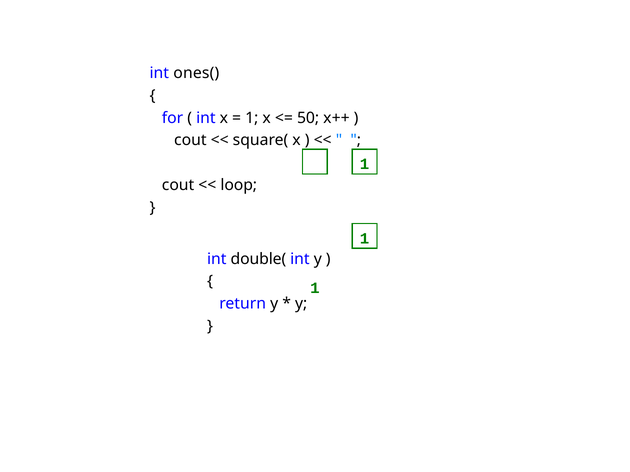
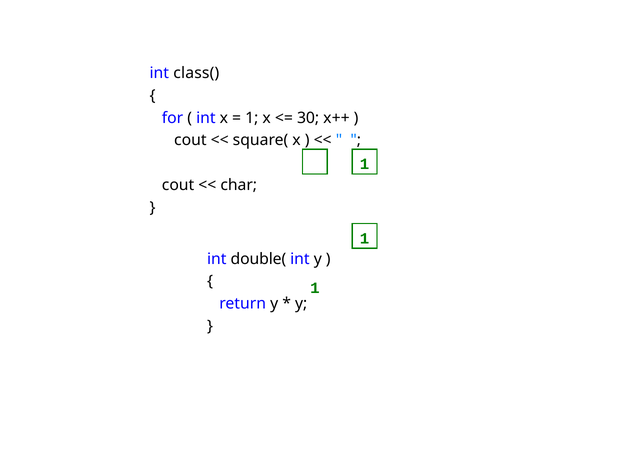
ones(: ones( -> class( (196, 73)
50: 50 -> 30 (308, 118)
loop: loop -> char (239, 185)
